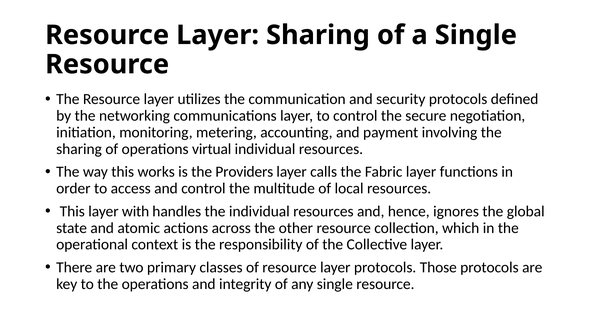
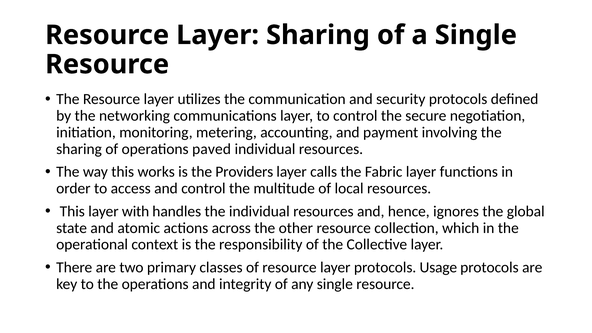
virtual: virtual -> paved (212, 149)
Those: Those -> Usage (438, 267)
